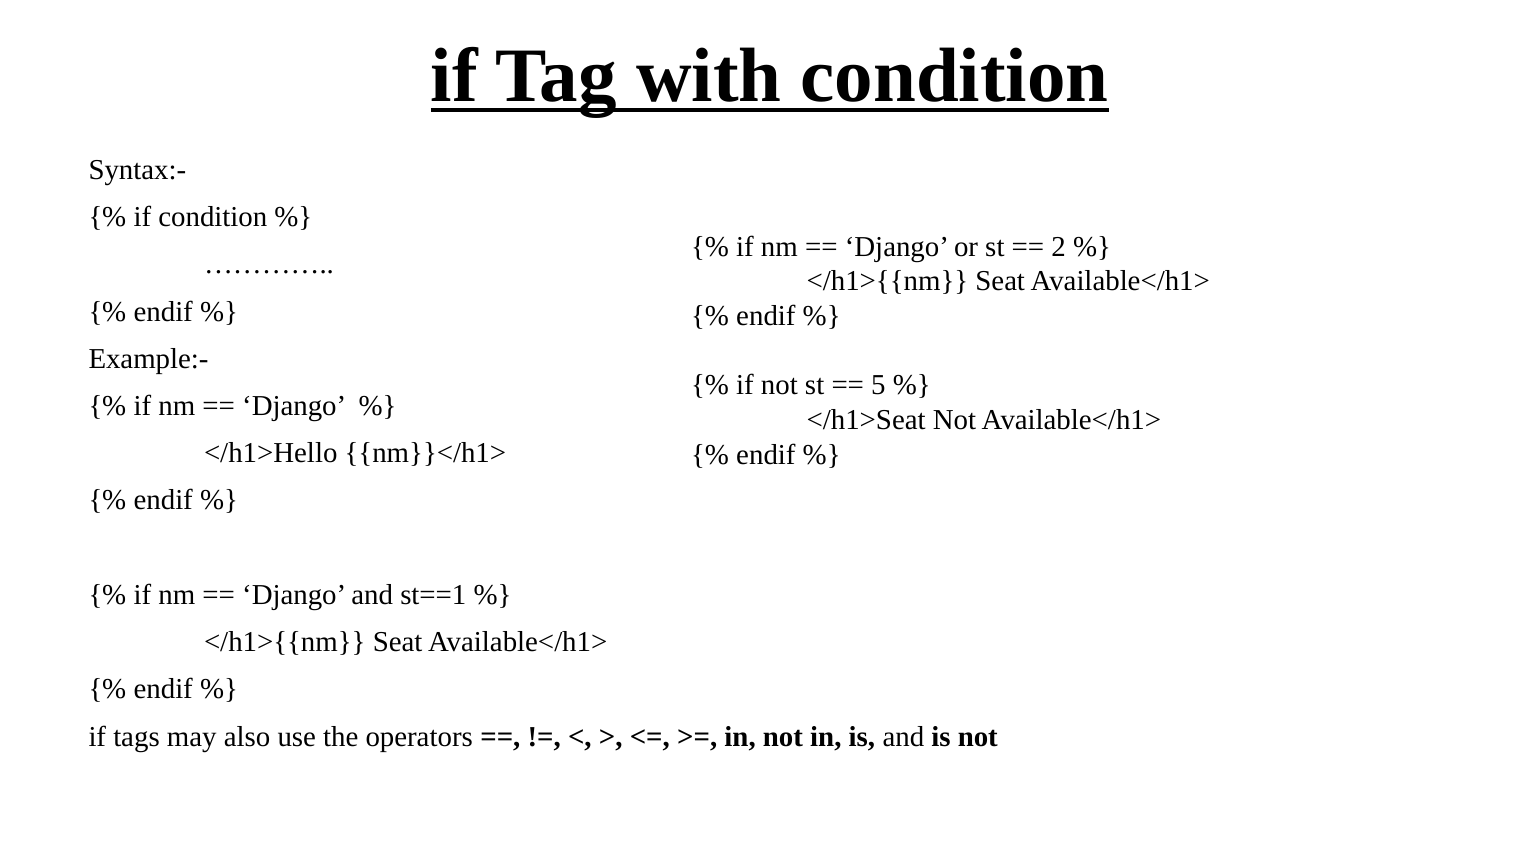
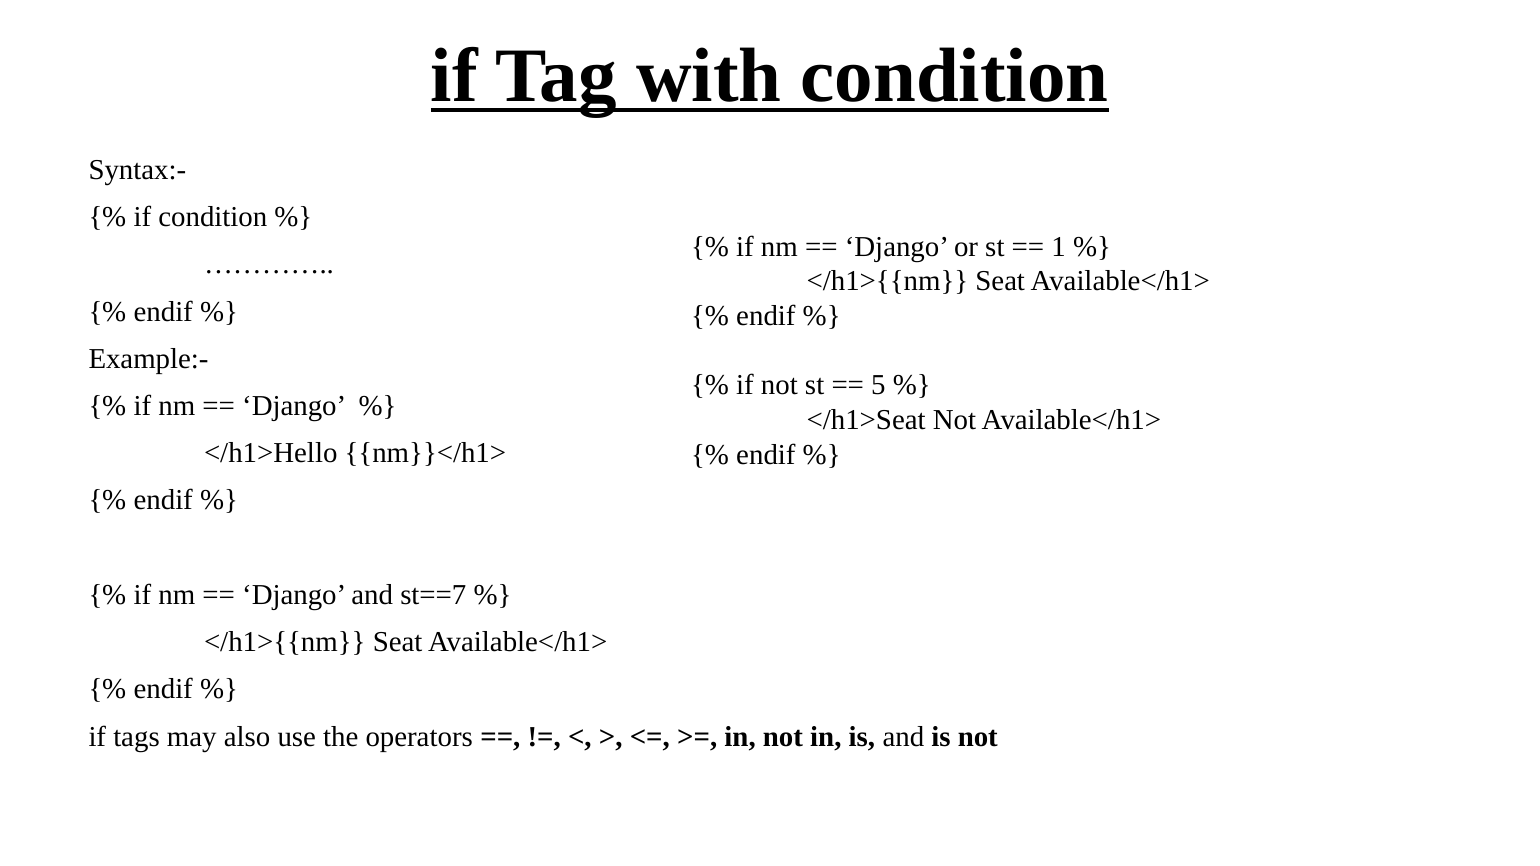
2: 2 -> 1 (1059, 247)
st==1: st==1 -> st==7 (433, 595)
